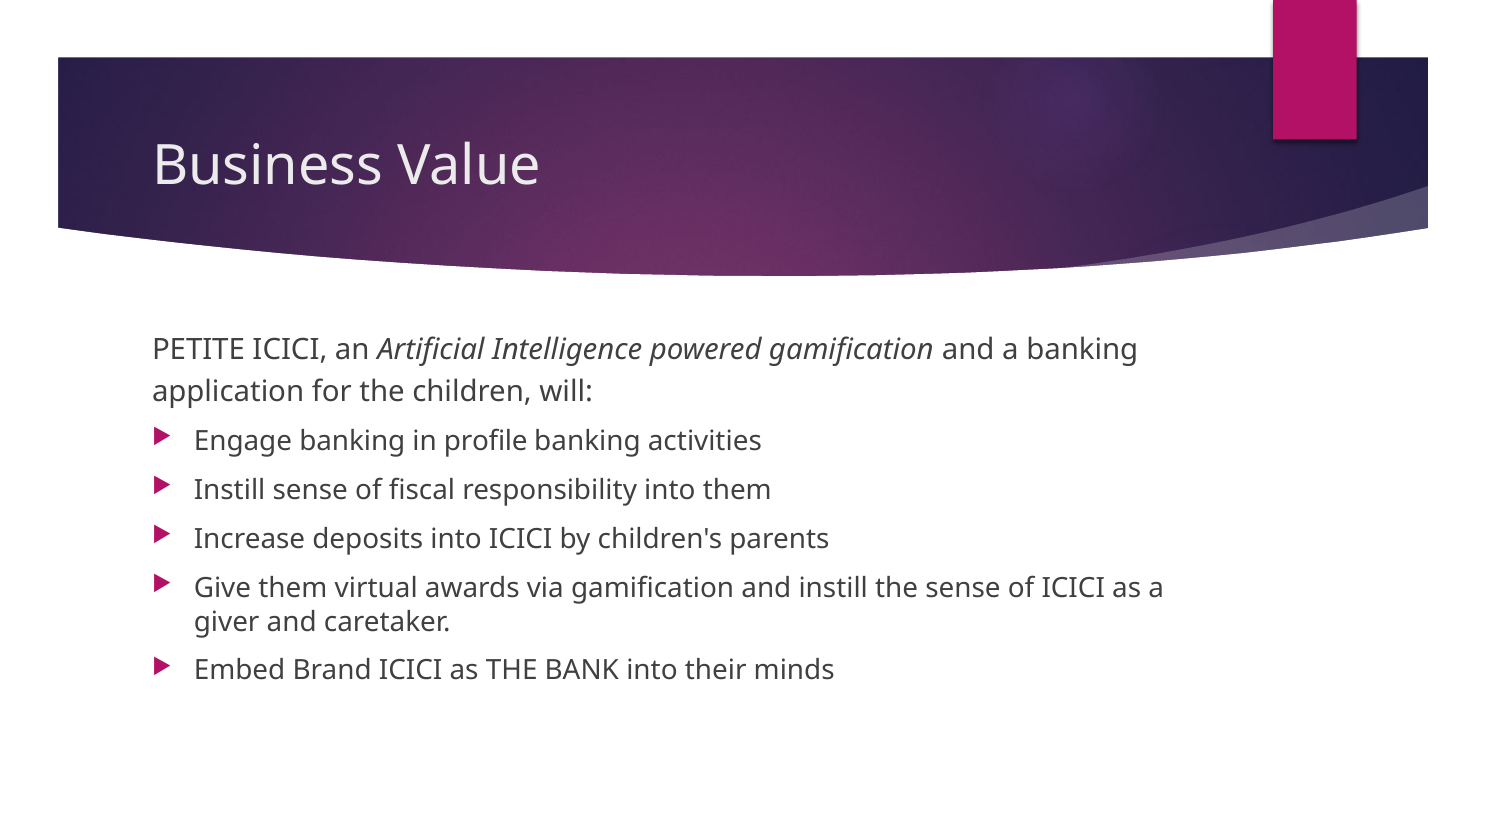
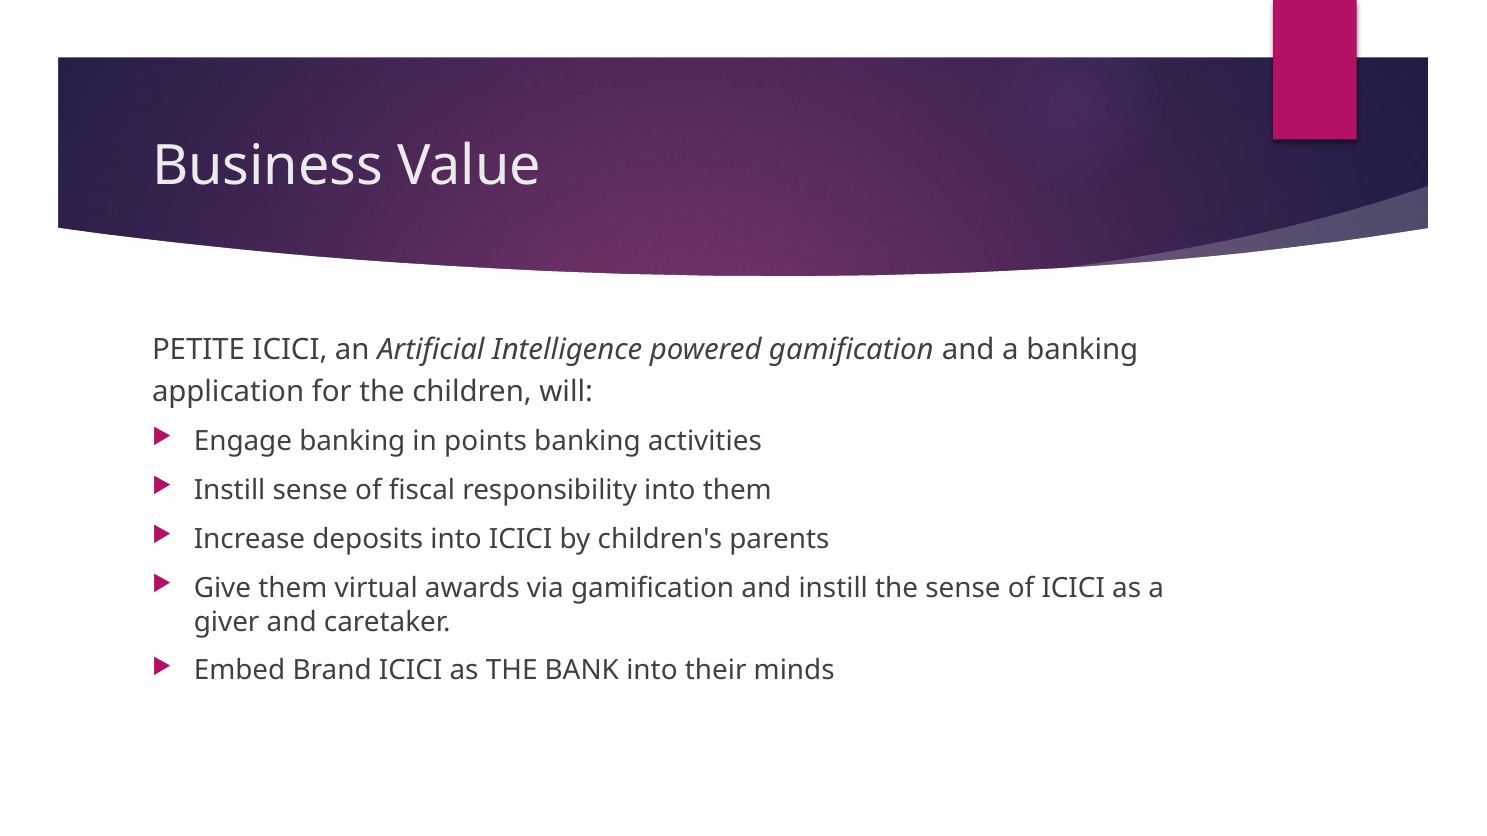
profile: profile -> points (486, 442)
